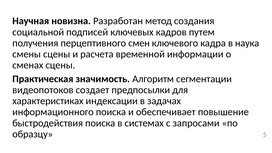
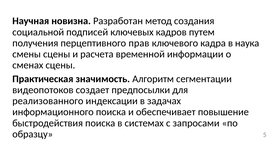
смен: смен -> прав (139, 43)
характеристиках: характеристиках -> реализованного (48, 101)
